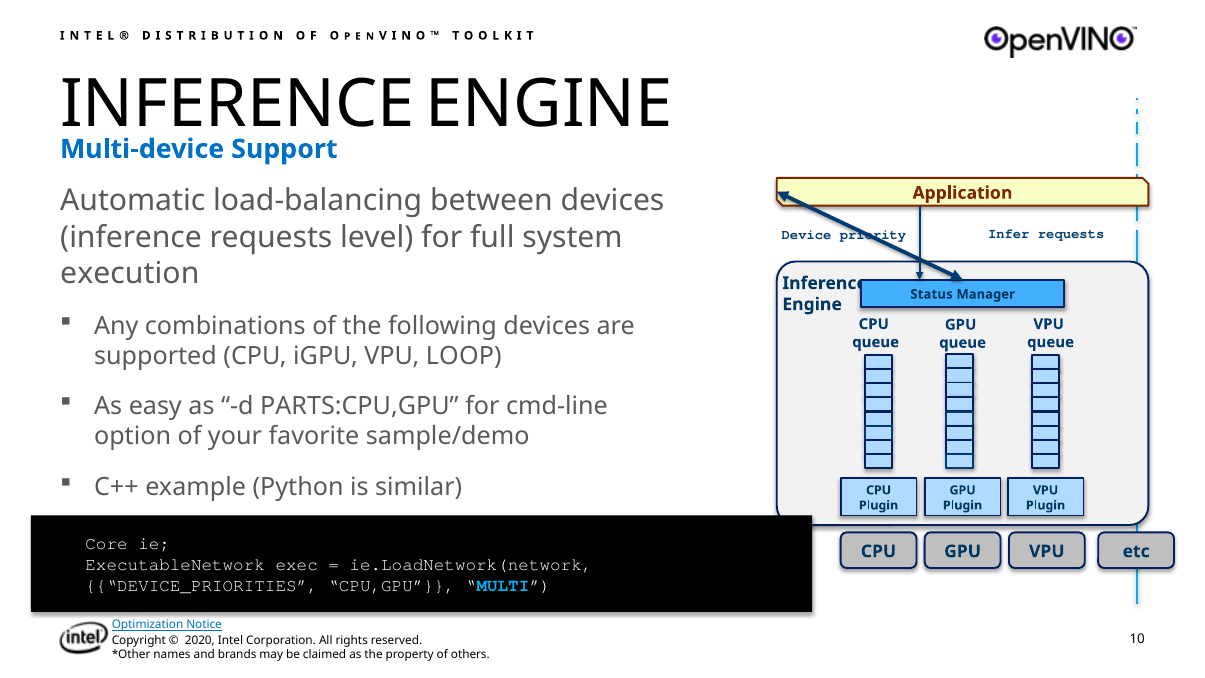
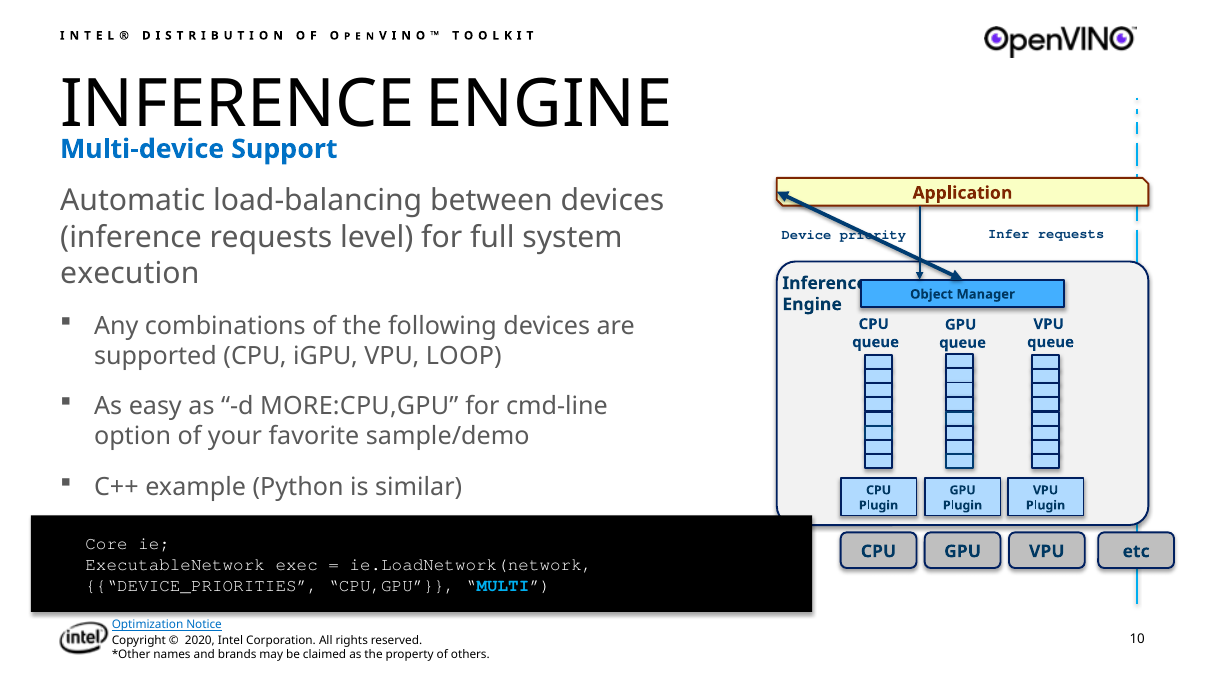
Status: Status -> Object (932, 294)
PARTS:CPU,GPU: PARTS:CPU,GPU -> MORE:CPU,GPU (359, 406)
